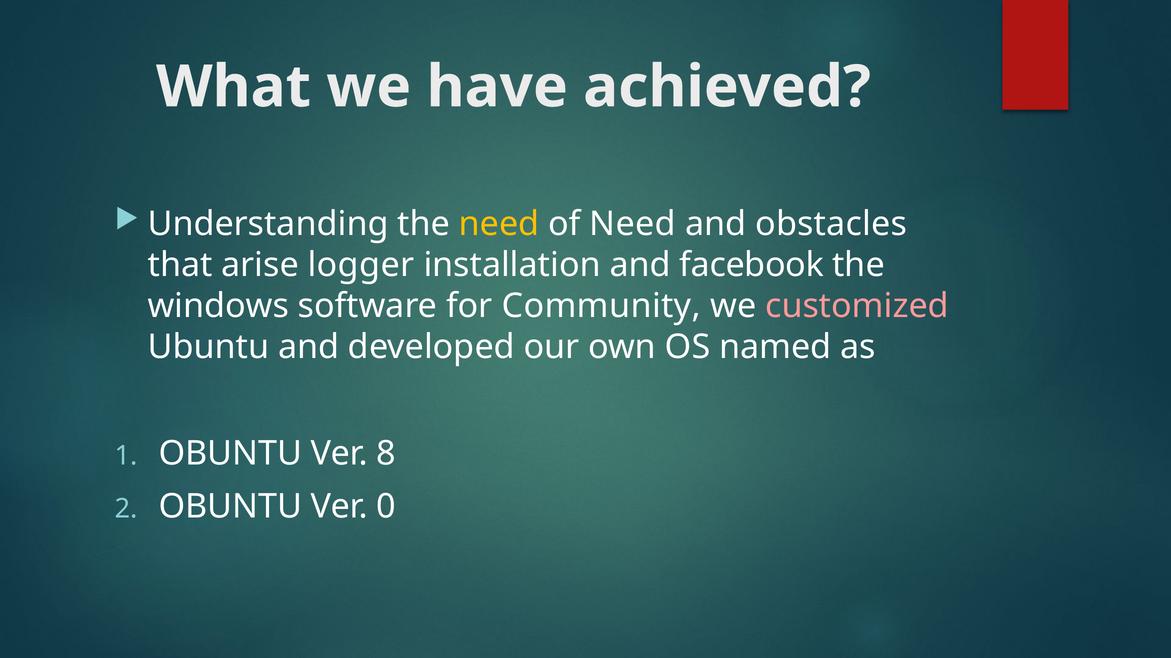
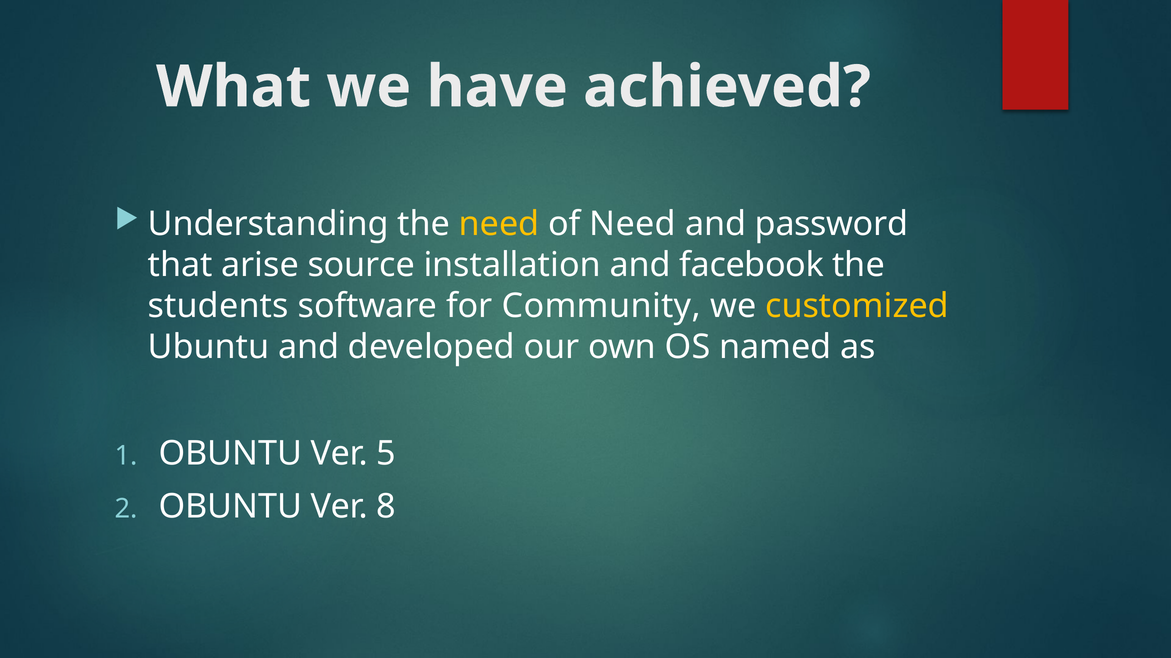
obstacles: obstacles -> password (831, 224)
logger: logger -> source (361, 265)
windows: windows -> students (218, 306)
customized colour: pink -> yellow (857, 306)
8: 8 -> 5 (386, 454)
0: 0 -> 8 (386, 507)
